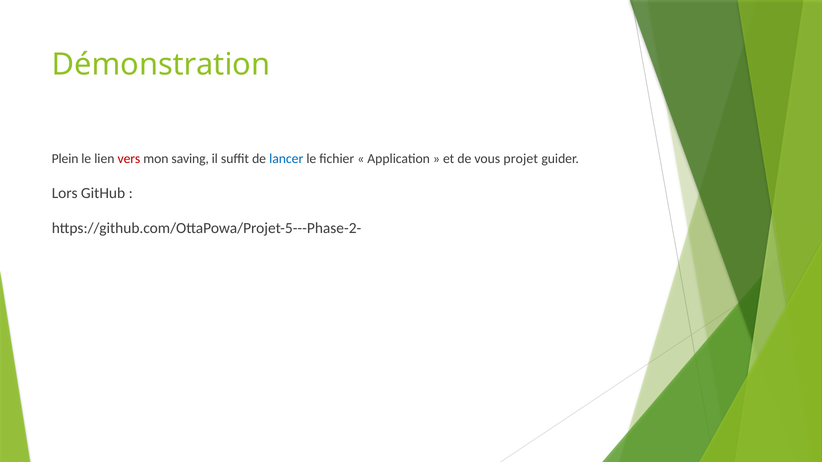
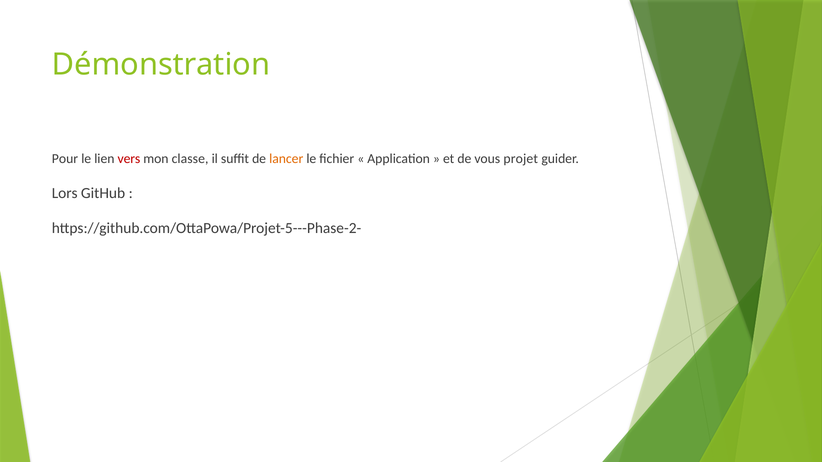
Plein: Plein -> Pour (65, 159)
saving: saving -> classe (190, 159)
lancer colour: blue -> orange (286, 159)
